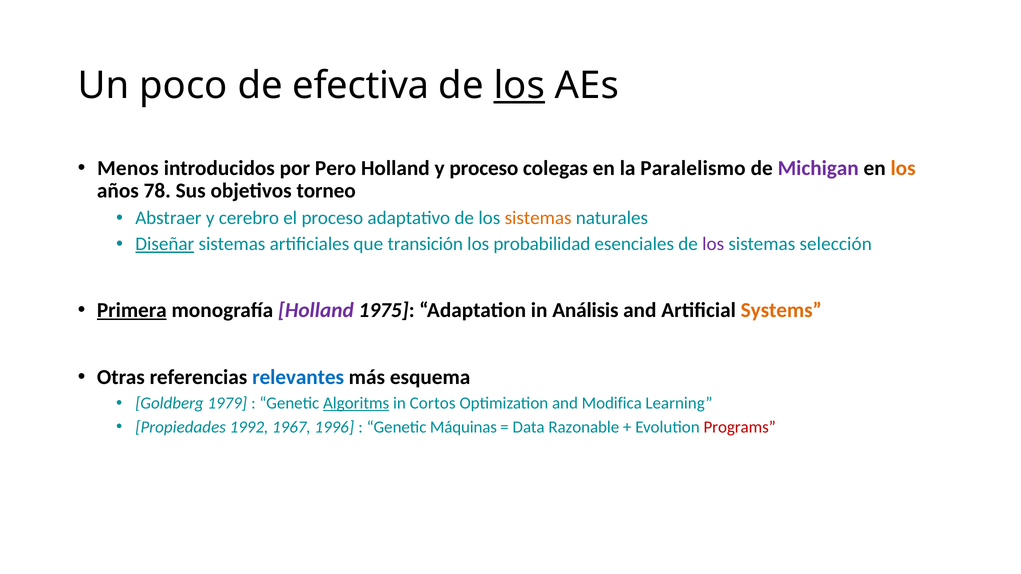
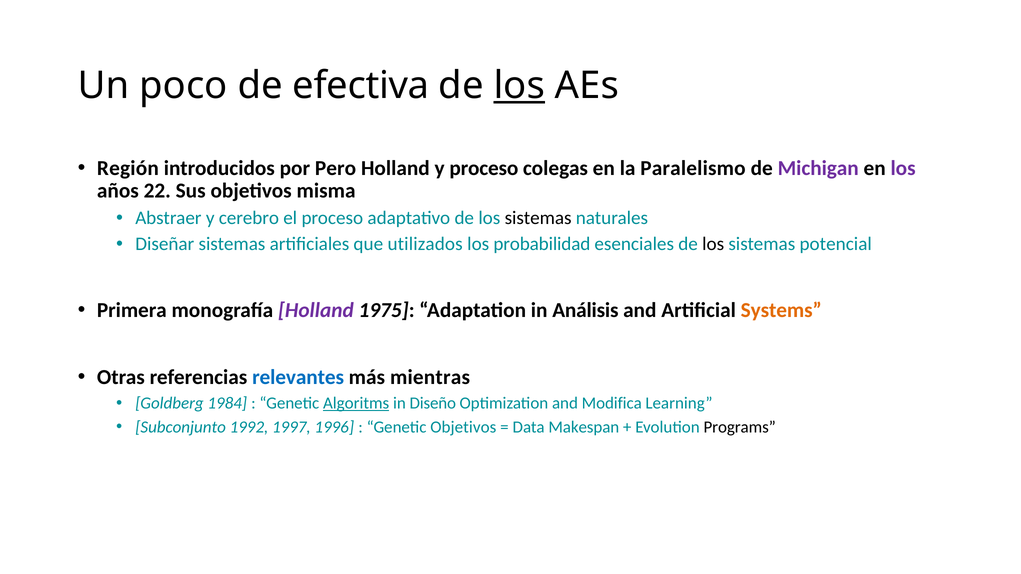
Menos: Menos -> Región (128, 168)
los colour: orange -> purple (903, 168)
78: 78 -> 22 (157, 191)
torneo: torneo -> misma (326, 191)
sistemas colour: orange -> black (538, 218)
Diseñar underline: present -> none (165, 244)
transición: transición -> utilizados (425, 244)
los colour: purple -> black (713, 244)
selección: selección -> potencial (836, 244)
Primera underline: present -> none (132, 310)
esquema: esquema -> mientras (430, 377)
1979: 1979 -> 1984 (227, 403)
Cortos: Cortos -> Diseño (433, 403)
Propiedades: Propiedades -> Subconjunto (181, 427)
1967: 1967 -> 1997 (291, 427)
Genetic Máquinas: Máquinas -> Objetivos (463, 427)
Razonable: Razonable -> Makespan (584, 427)
Programs colour: red -> black (740, 427)
